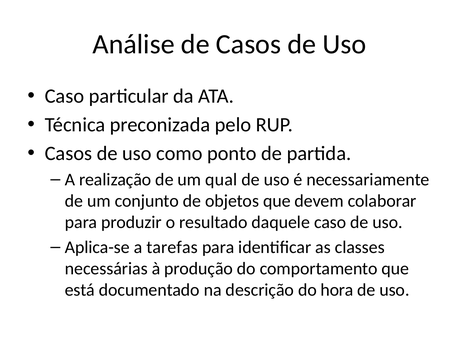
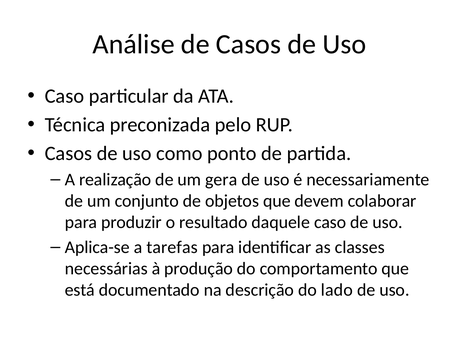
qual: qual -> gera (221, 180)
hora: hora -> lado (337, 290)
